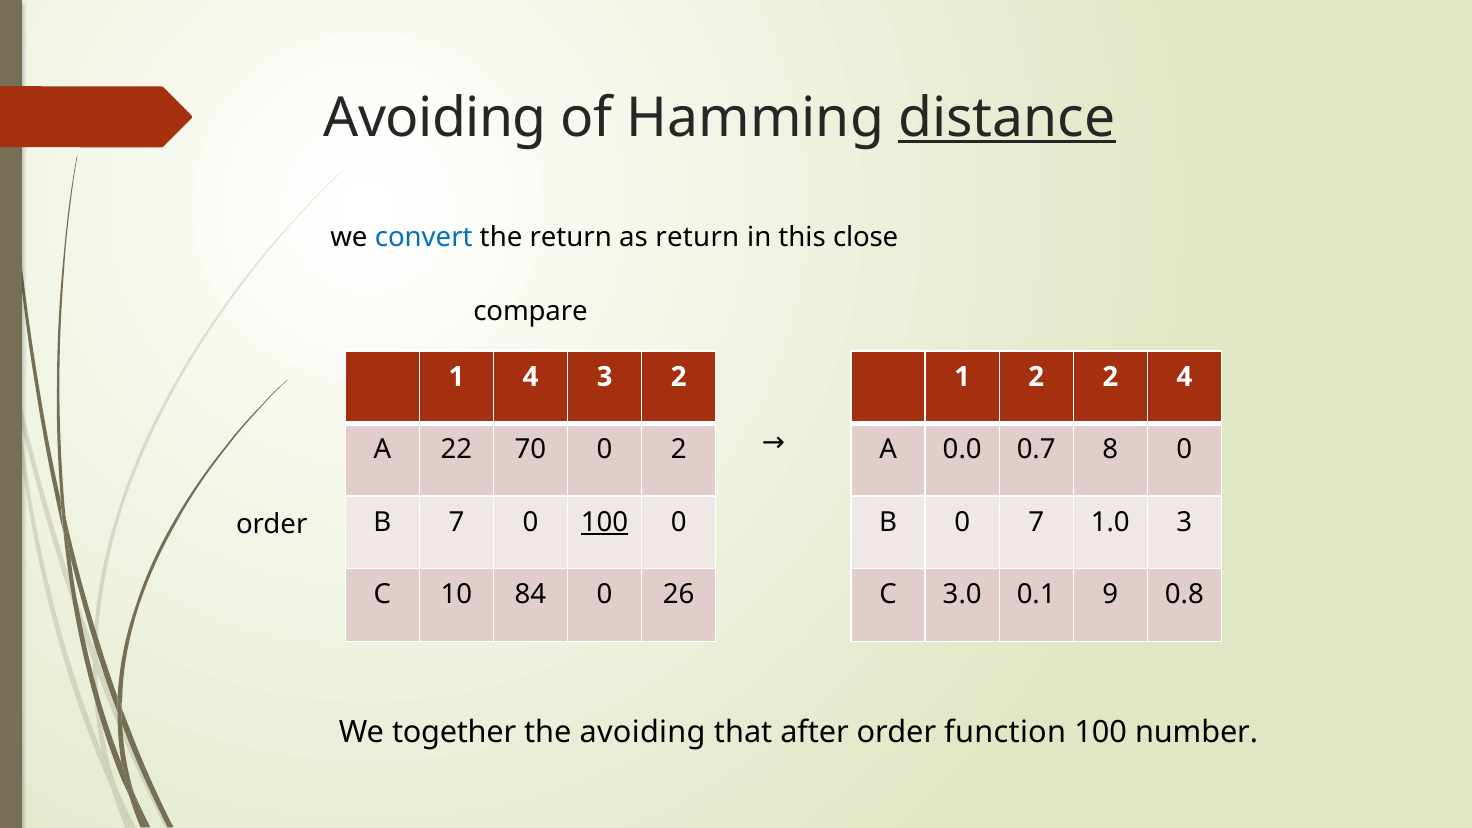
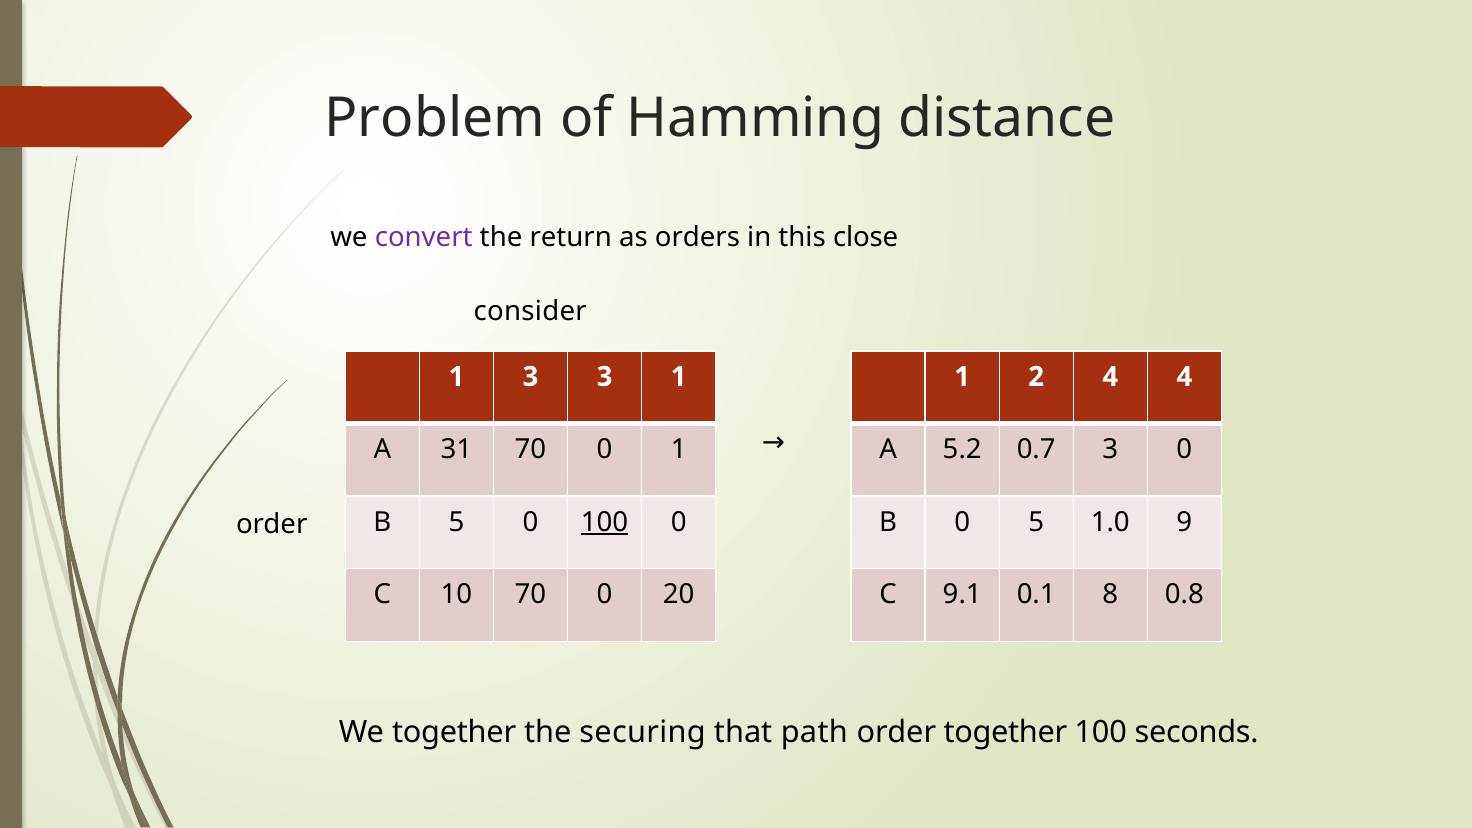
Avoiding: Avoiding -> Problem (435, 118)
distance underline: present -> none (1007, 118)
convert colour: blue -> purple (424, 238)
as return: return -> orders (697, 238)
compare: compare -> consider (530, 312)
1 4: 4 -> 3 (531, 377)
3 2: 2 -> 1 (679, 377)
2 2: 2 -> 4 (1110, 377)
22: 22 -> 31 (456, 449)
0 2: 2 -> 1 (679, 449)
0.0: 0.0 -> 5.2 (962, 449)
0.7 8: 8 -> 3 (1110, 449)
B 7: 7 -> 5 (456, 522)
0 7: 7 -> 5 (1036, 522)
1.0 3: 3 -> 9 (1184, 522)
10 84: 84 -> 70 (530, 595)
26: 26 -> 20 (679, 595)
3.0: 3.0 -> 9.1 (962, 595)
9: 9 -> 8 (1110, 595)
the avoiding: avoiding -> securing (643, 732)
after: after -> path (814, 732)
order function: function -> together (1005, 732)
number: number -> seconds (1197, 732)
